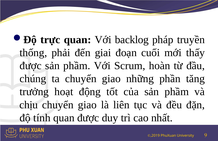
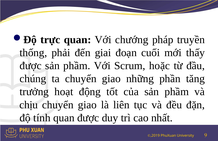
backlog: backlog -> chướng (132, 40)
hoàn: hoàn -> hoặc (160, 66)
